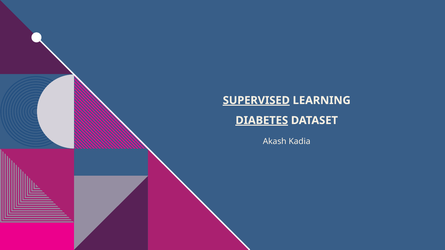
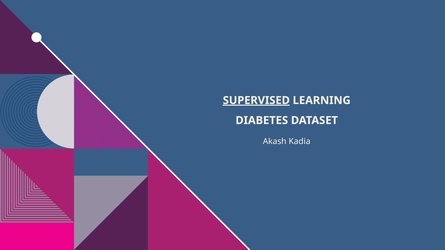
DIABETES underline: present -> none (262, 121)
